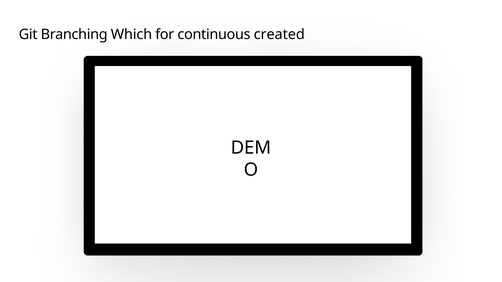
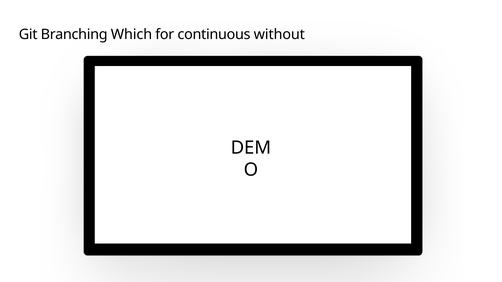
created: created -> without (279, 34)
